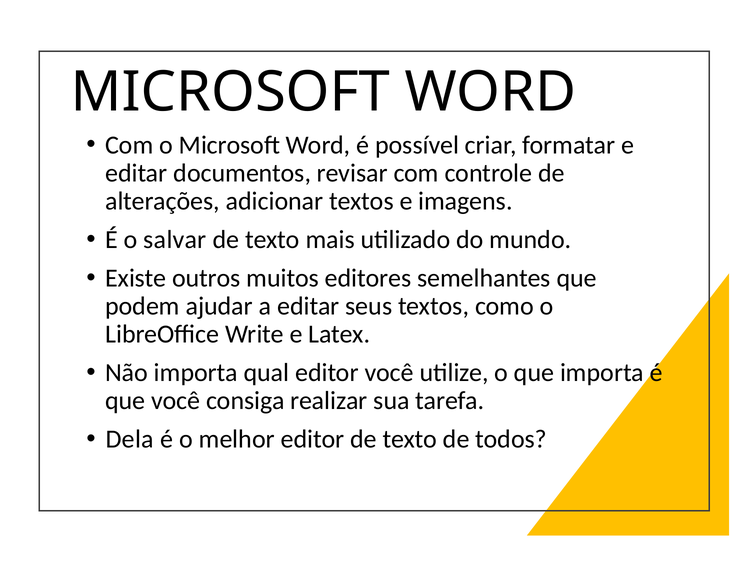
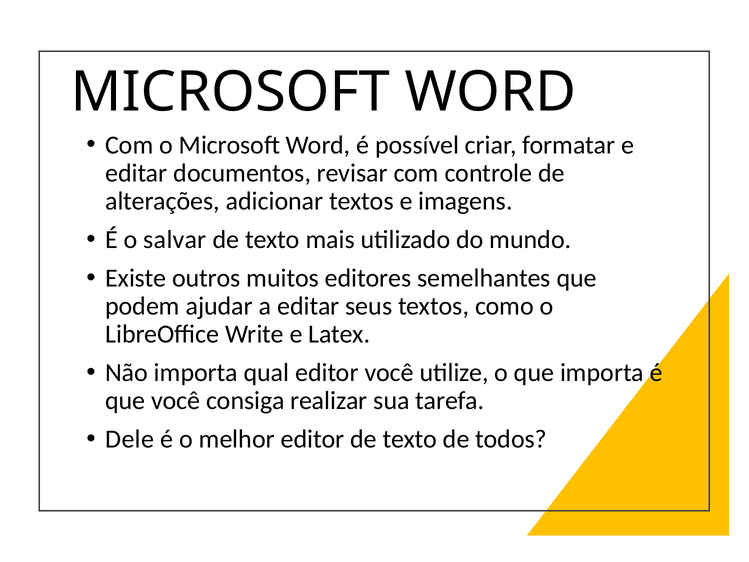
Dela: Dela -> Dele (130, 439)
